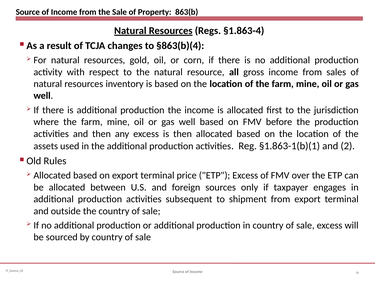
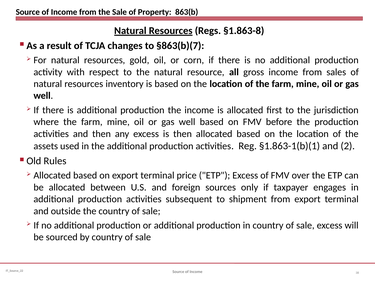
§1.863-4: §1.863-4 -> §1.863-8 (244, 31)
§863(b)(4: §863(b)(4 -> §863(b)(7 (180, 46)
